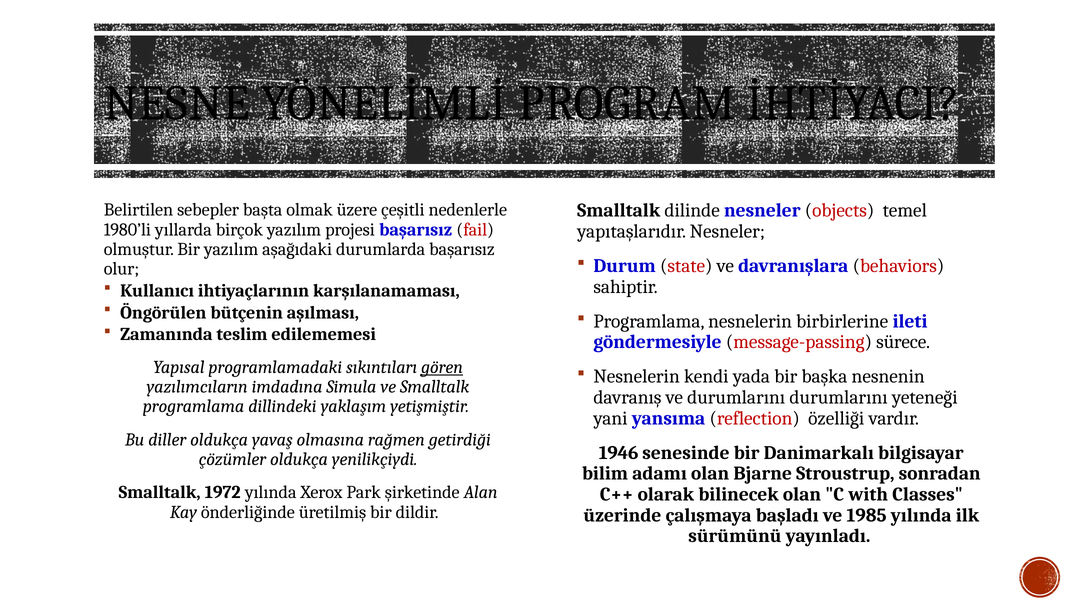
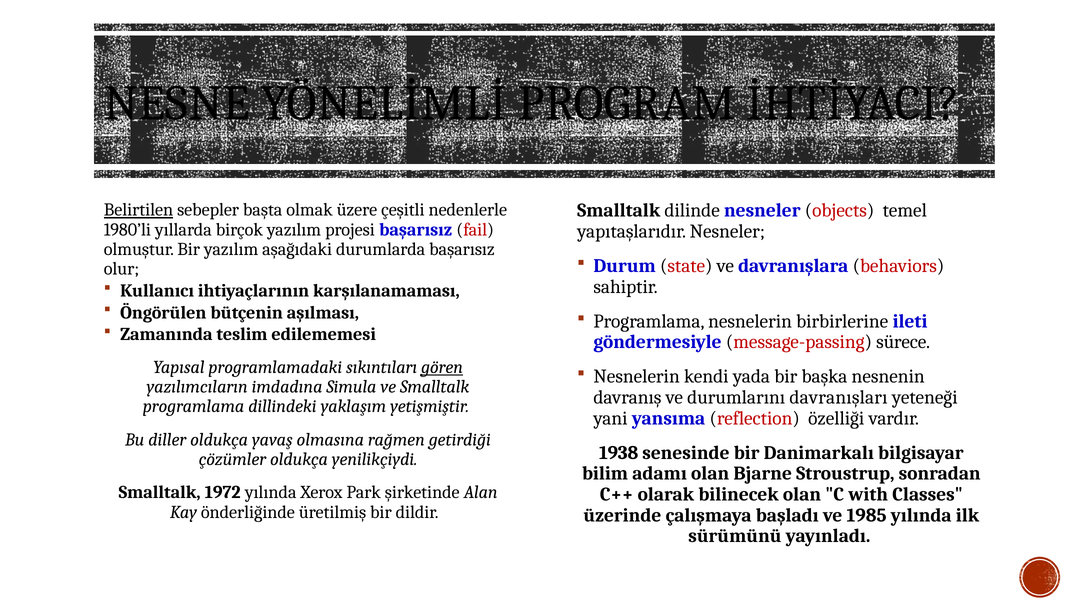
Belirtilen underline: none -> present (138, 210)
durumlarını durumlarını: durumlarını -> davranışları (839, 397)
1946: 1946 -> 1938 (619, 453)
